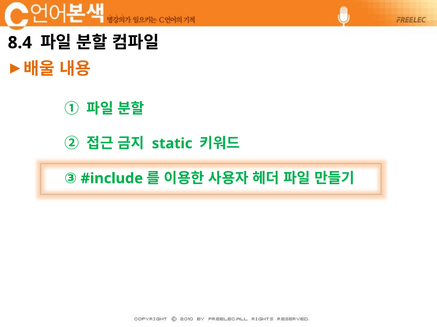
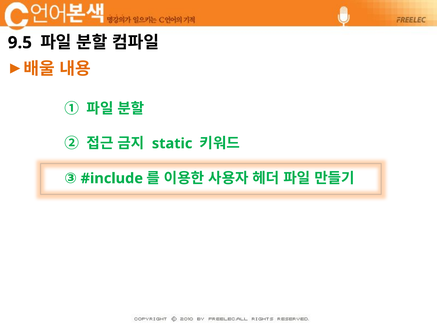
8.4: 8.4 -> 9.5 (20, 43)
